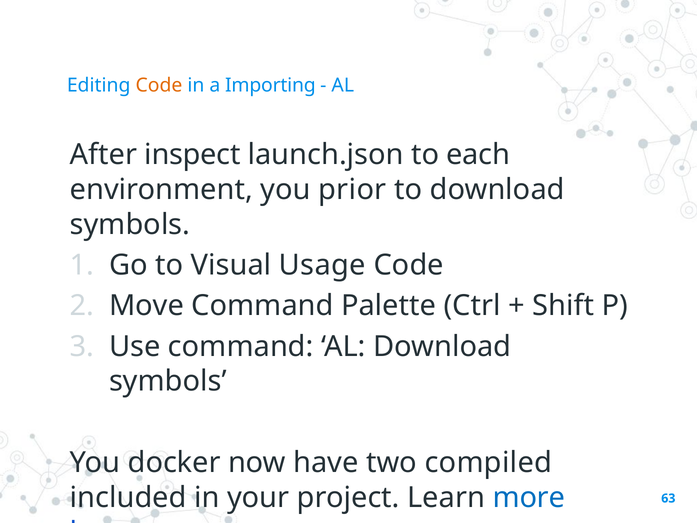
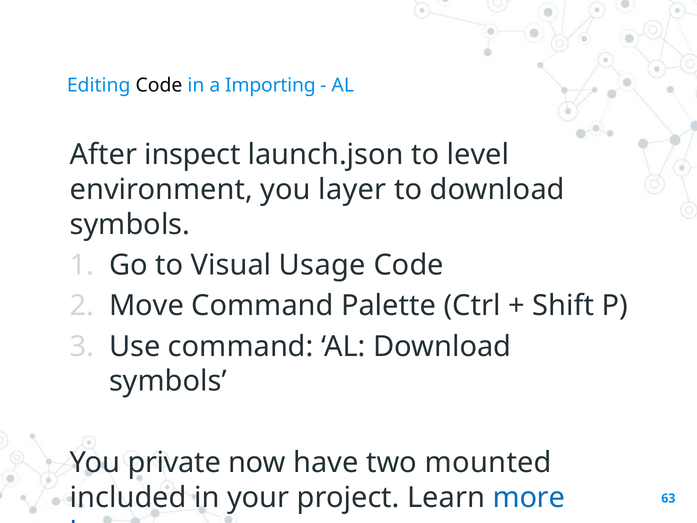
Code colour: orange -> black (159, 85)
each: each -> level (478, 155)
prior: prior -> layer (352, 190)
docker: docker -> private (174, 463)
compiled: compiled -> mounted (488, 463)
